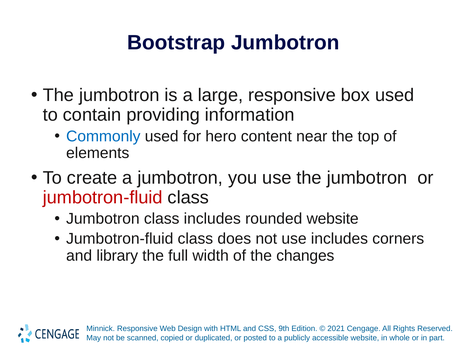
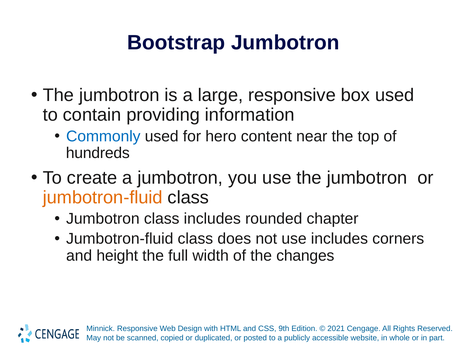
elements: elements -> hundreds (98, 153)
jumbotron-fluid colour: red -> orange (103, 198)
rounded website: website -> chapter (333, 219)
library: library -> height (117, 256)
